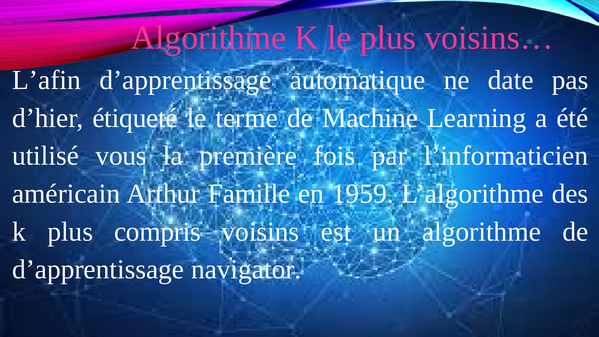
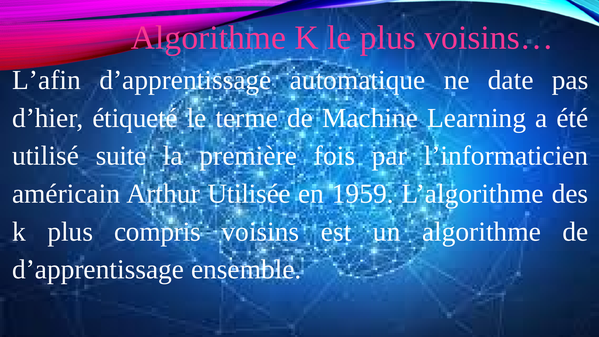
vous: vous -> suite (121, 156)
Famille: Famille -> Utilisée (249, 194)
navigator: navigator -> ensemble (246, 269)
